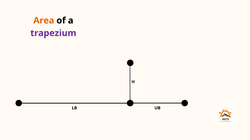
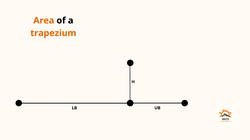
trapezium colour: purple -> orange (53, 33)
